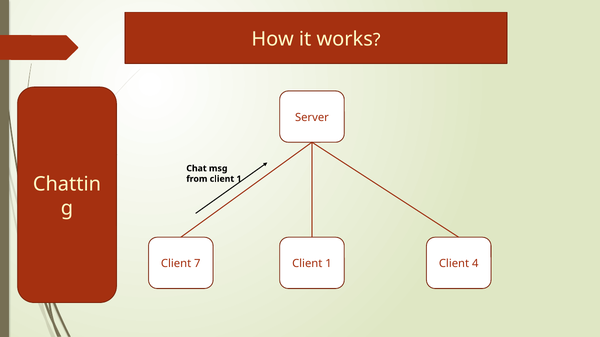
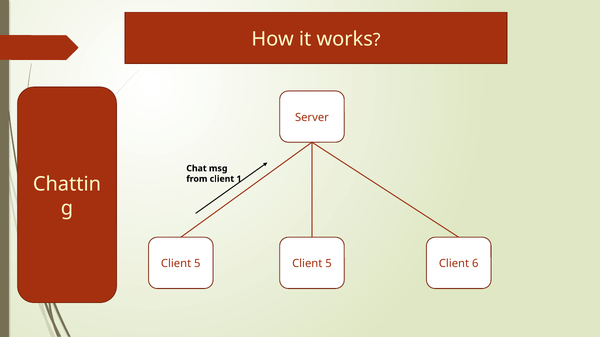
7: 7 -> 5 (197, 264)
1: 1 -> 5 (328, 264)
4: 4 -> 6 (475, 264)
